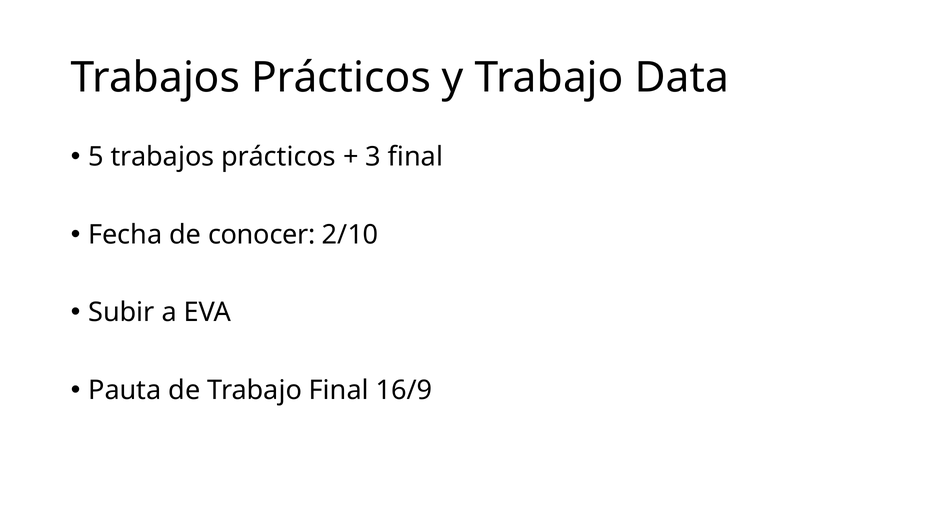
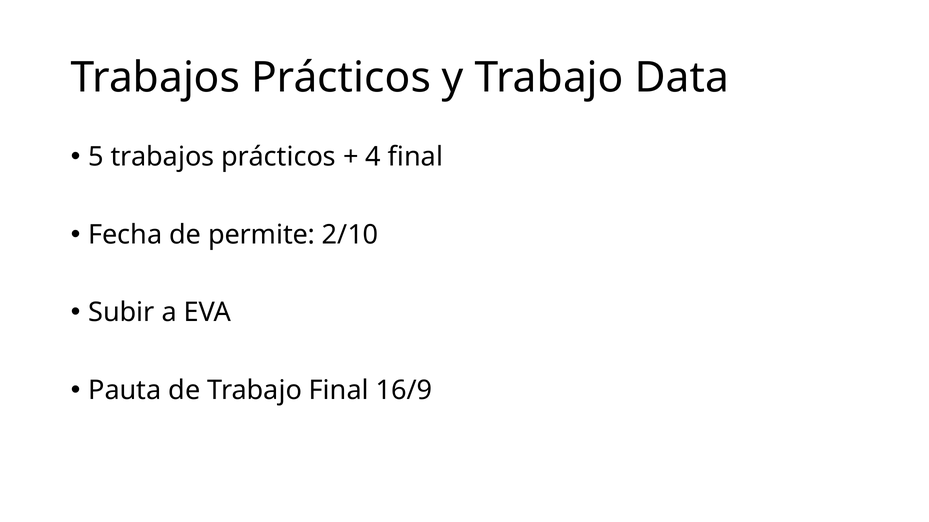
3: 3 -> 4 (373, 157)
conocer: conocer -> permite (262, 235)
